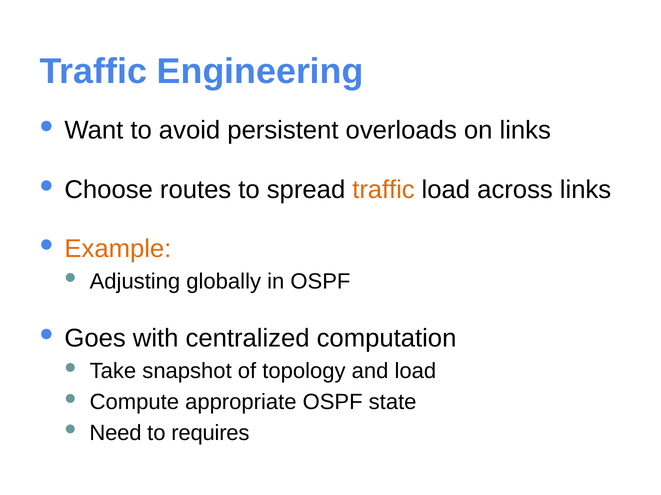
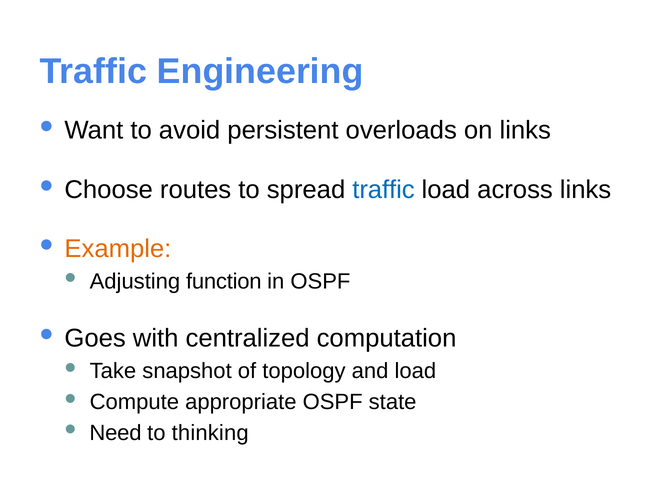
traffic colour: orange -> blue (383, 190)
globally: globally -> function (224, 282)
requires: requires -> thinking (210, 433)
